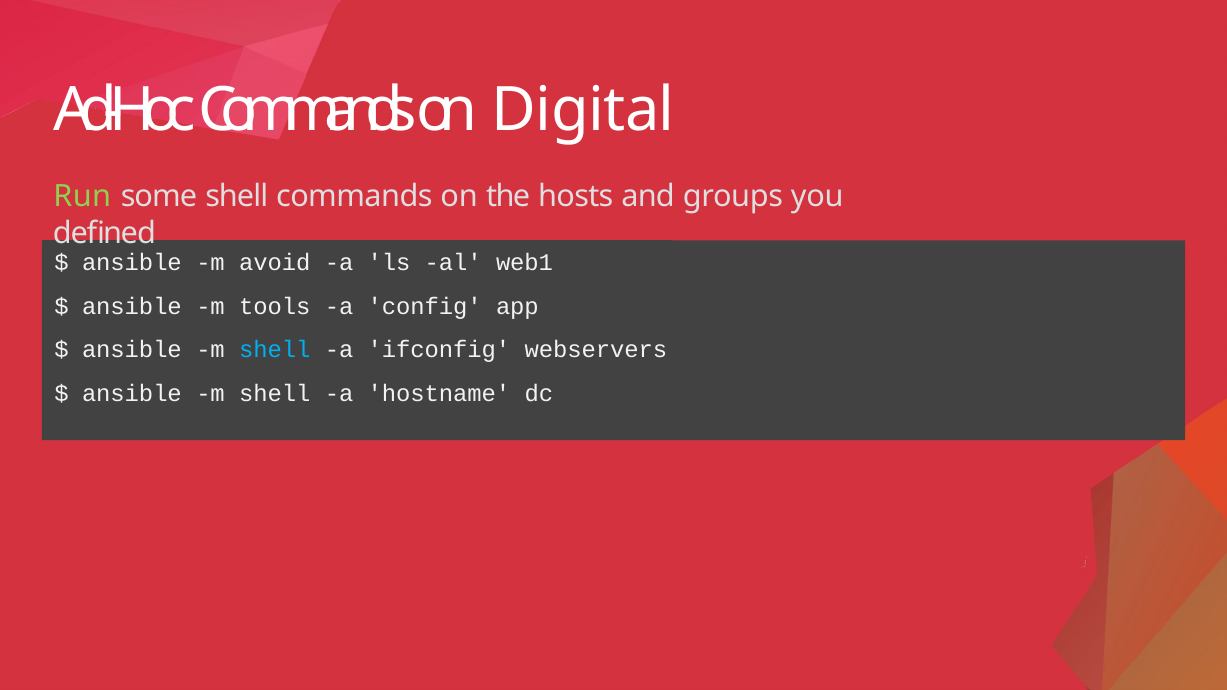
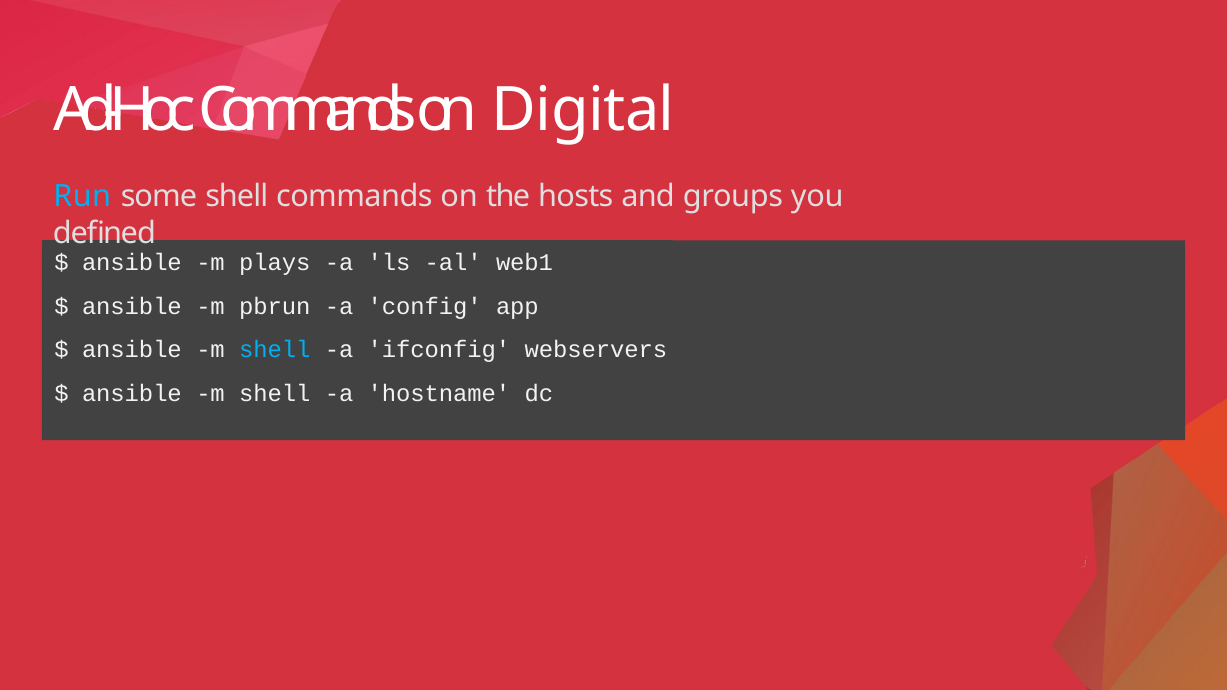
Run colour: light green -> light blue (82, 197)
avoid: avoid -> plays (275, 263)
tools: tools -> pbrun (275, 306)
